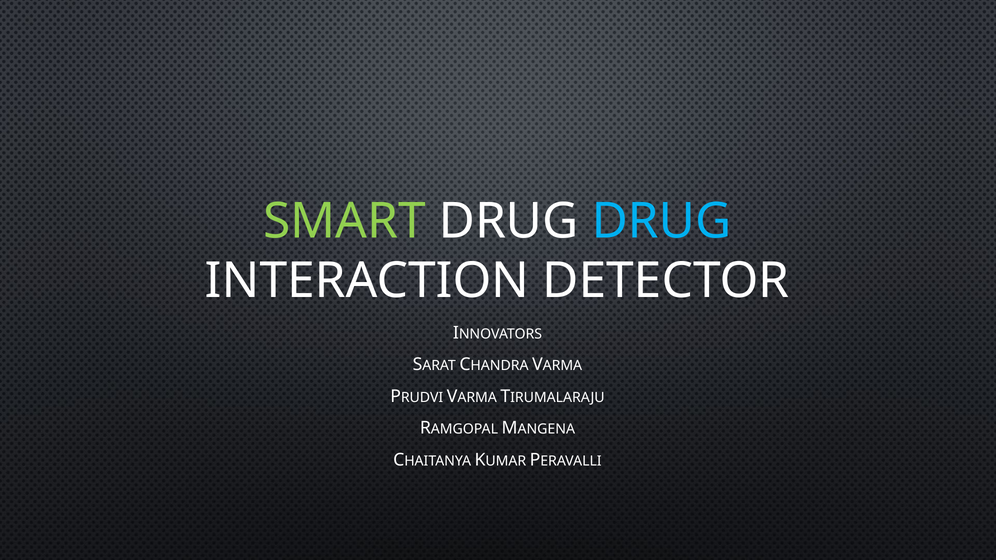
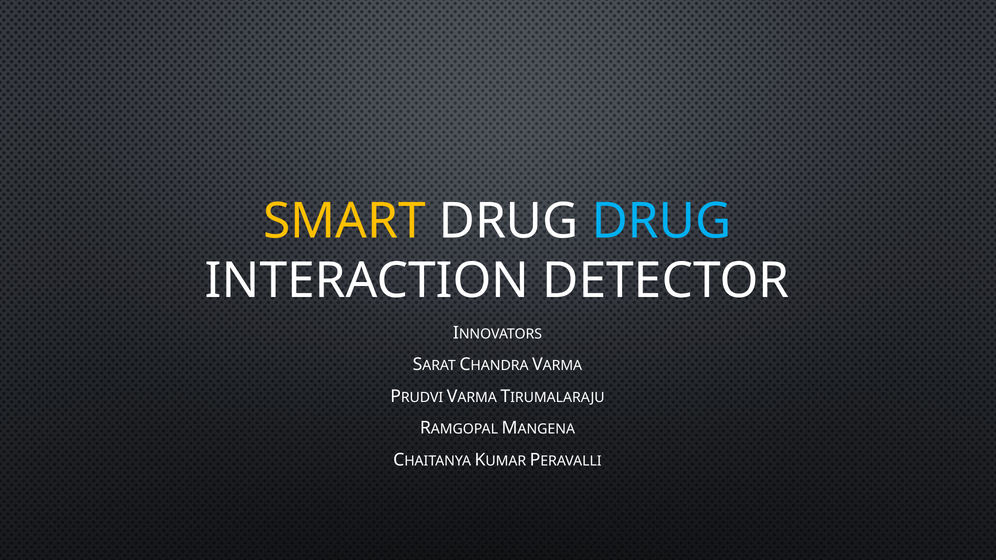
SMART colour: light green -> yellow (344, 221)
